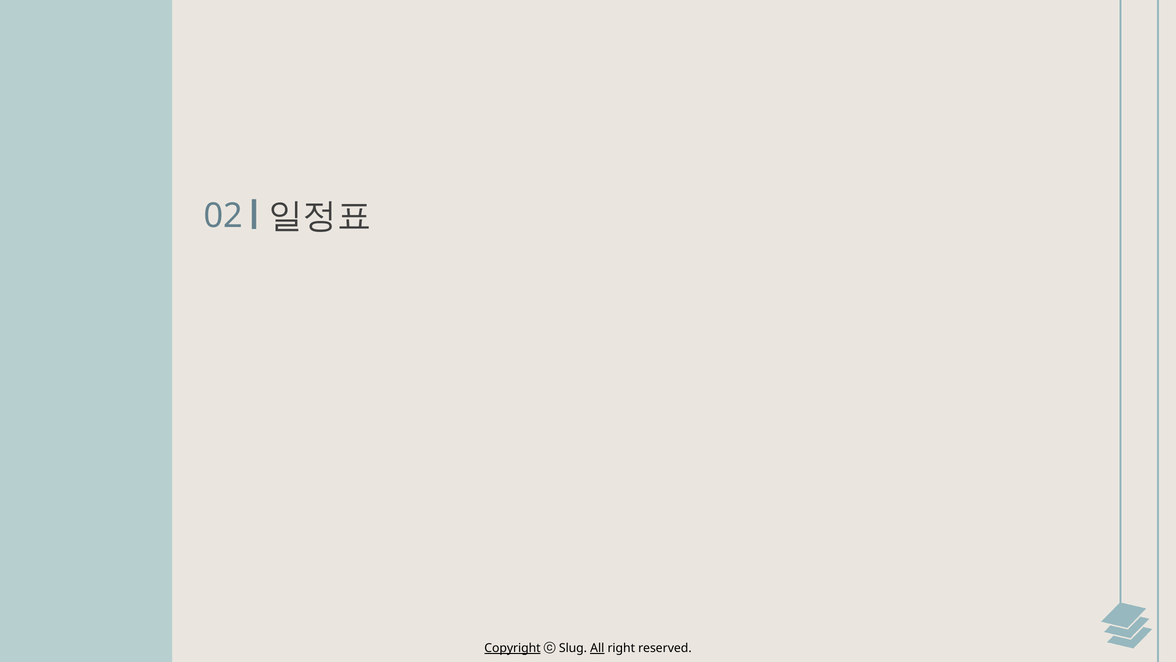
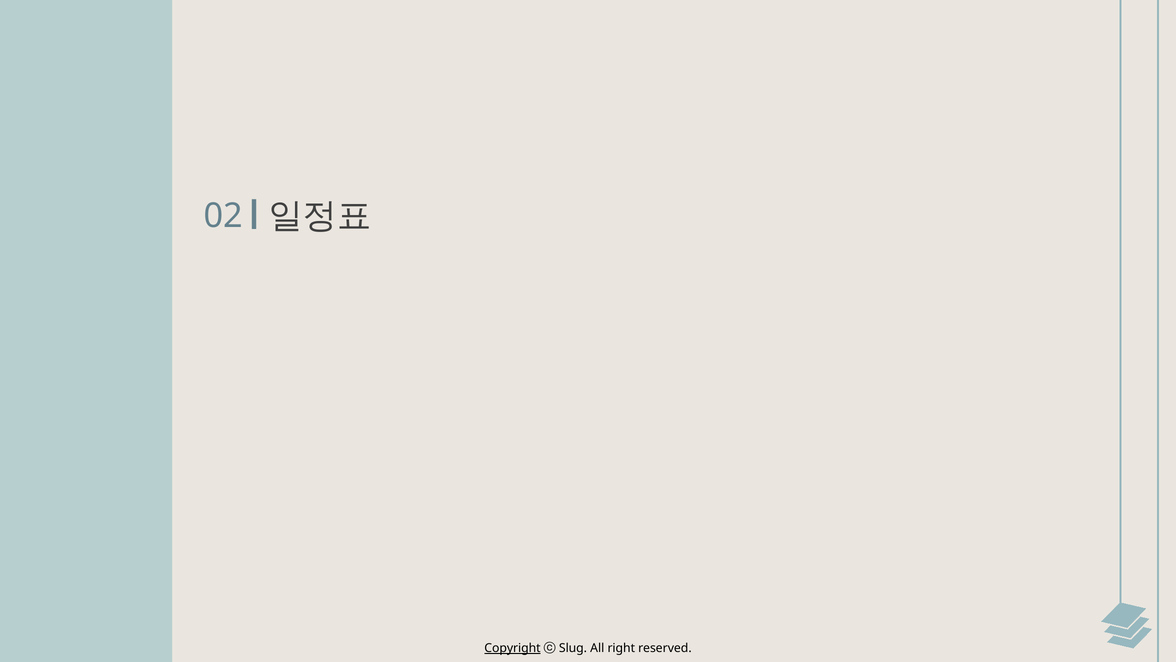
All underline: present -> none (597, 648)
